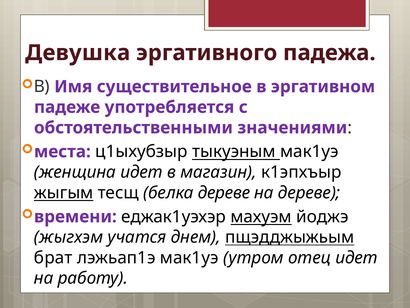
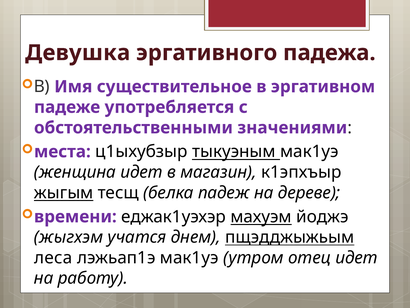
белка дереве: дереве -> падеж (224, 192)
брат: брат -> леса (53, 257)
